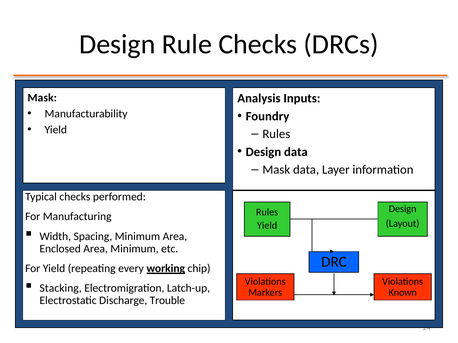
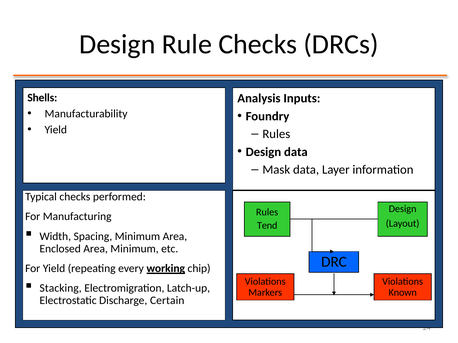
Mask: Mask -> Shells (42, 98)
Yield: Yield -> Tend (267, 226)
Trouble: Trouble -> Certain (167, 301)
